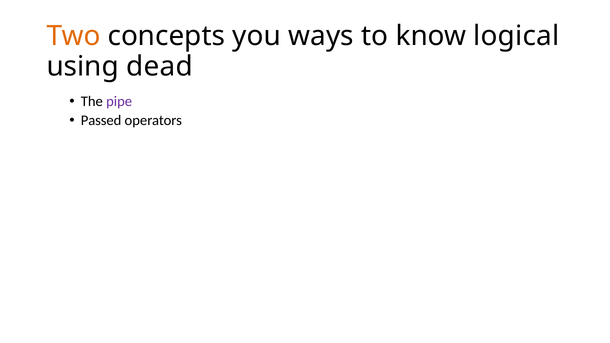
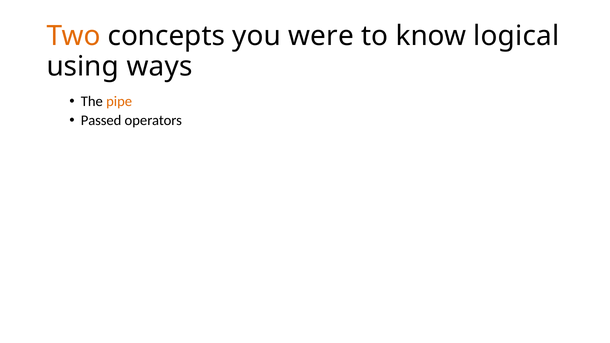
ways: ways -> were (321, 36)
dead: dead -> ways (160, 66)
pipe colour: purple -> orange (119, 101)
